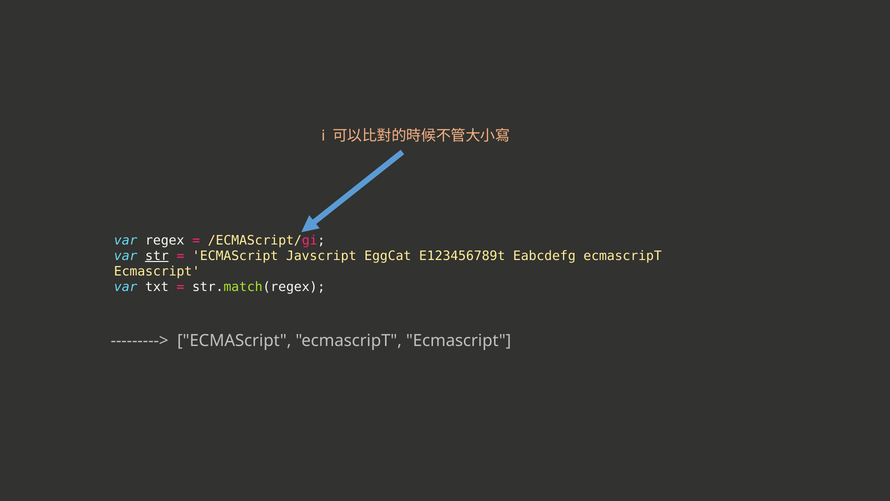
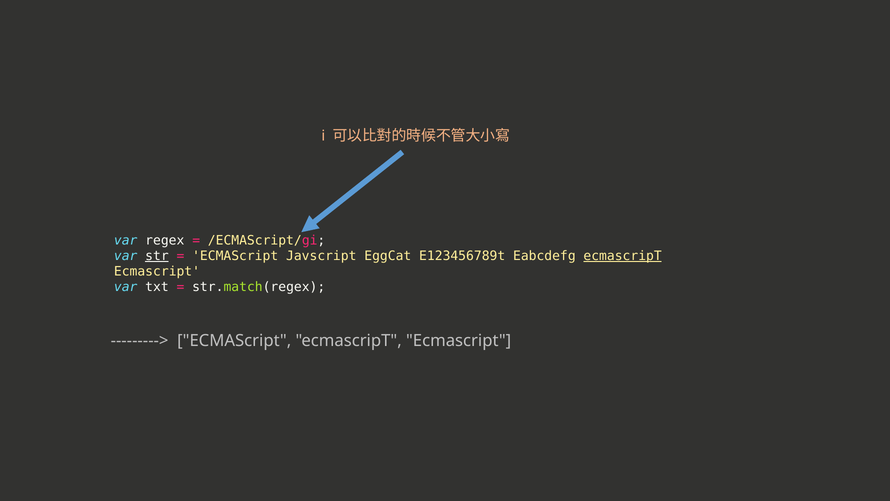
ecmascripT underline: none -> present (623, 256)
